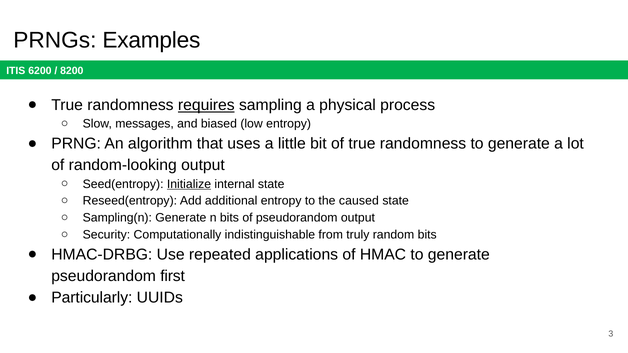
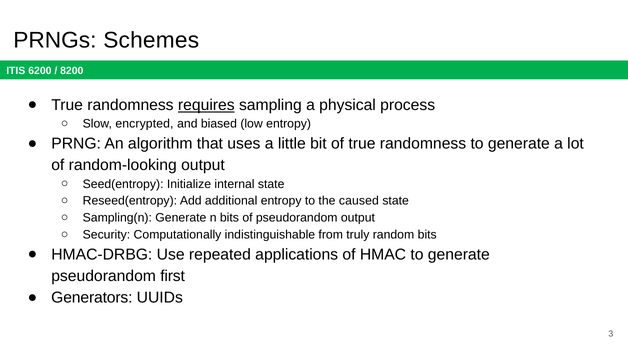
Examples: Examples -> Schemes (151, 40)
messages: messages -> encrypted (144, 124)
Initialize underline: present -> none (189, 184)
Particularly: Particularly -> Generators (92, 298)
